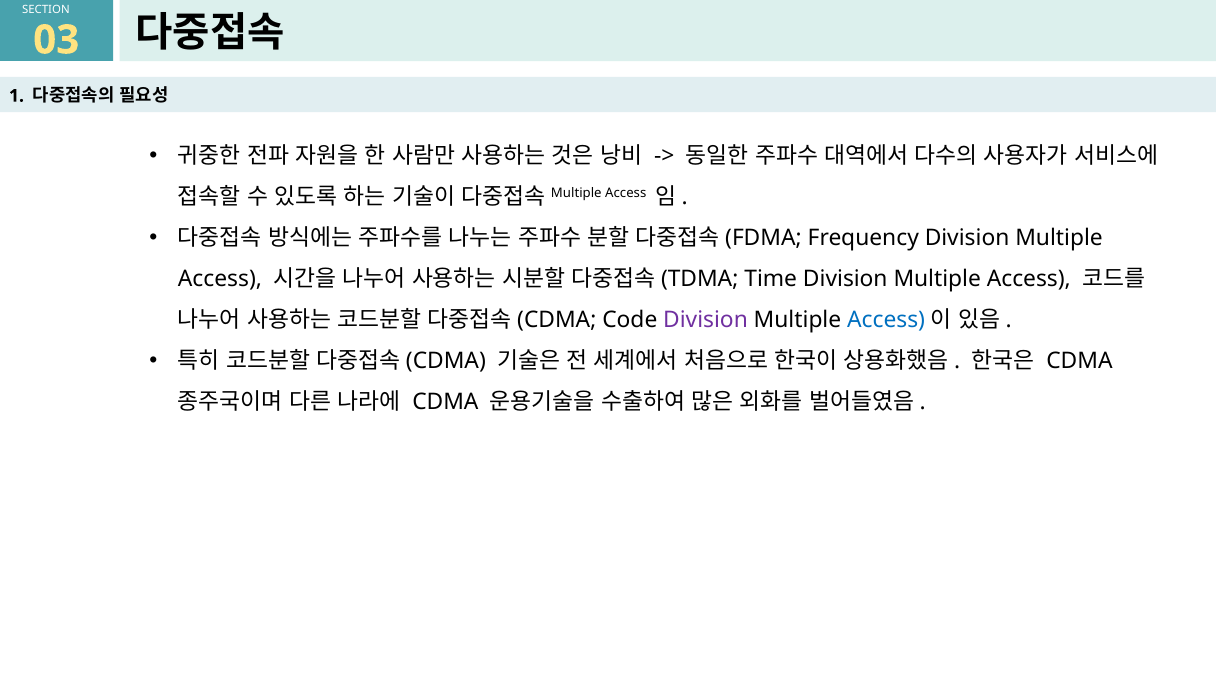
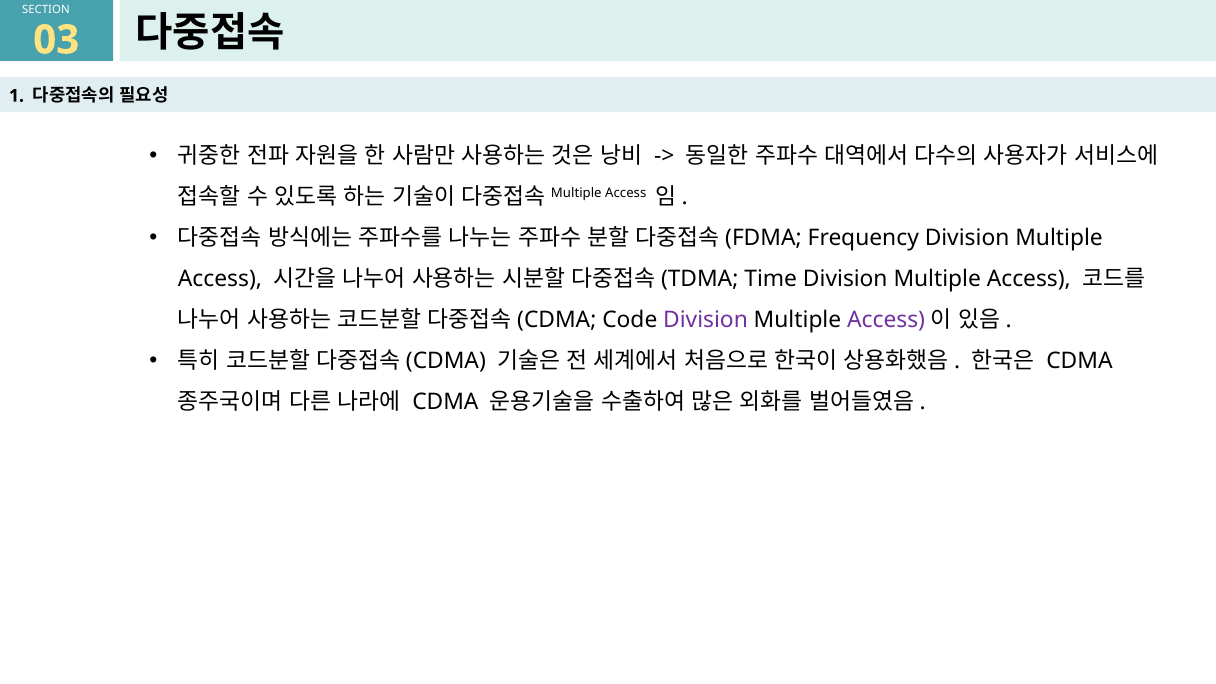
Access colour: blue -> purple (886, 320)
